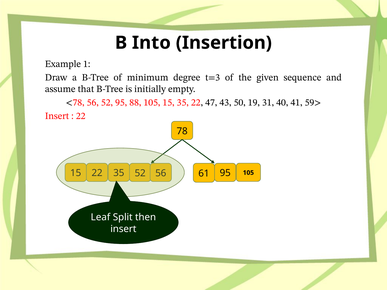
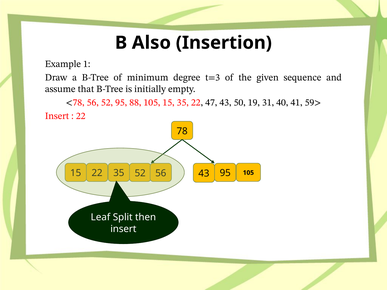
Into: Into -> Also (151, 43)
61: 61 -> 43 (204, 174)
